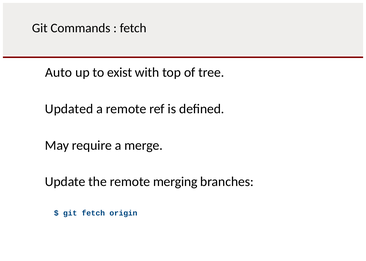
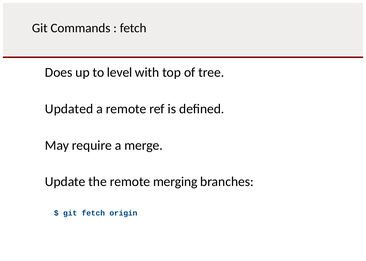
Auto: Auto -> Does (59, 73)
exist: exist -> level (120, 73)
